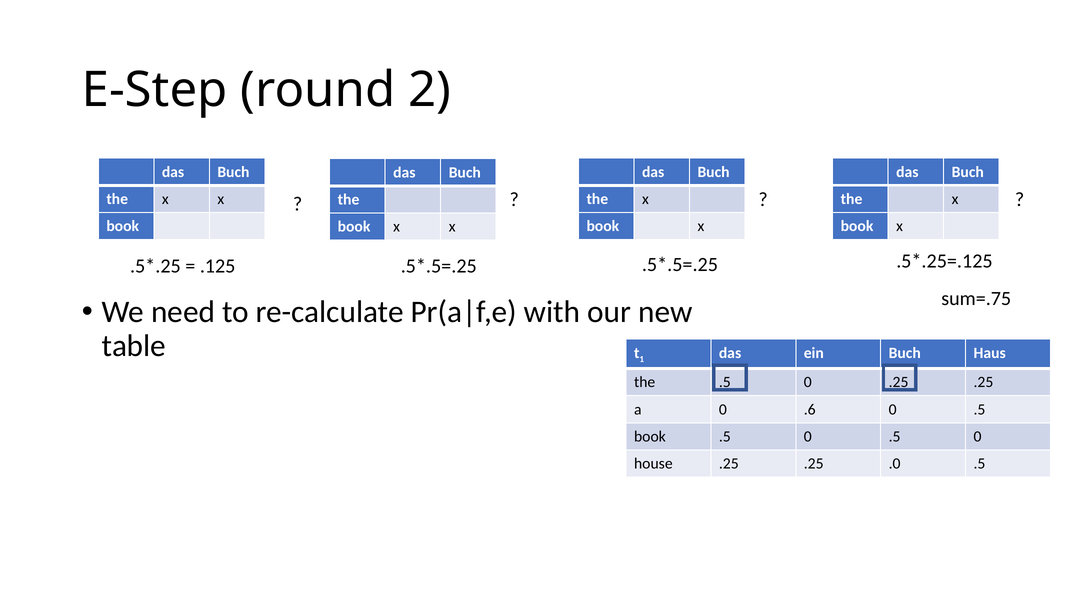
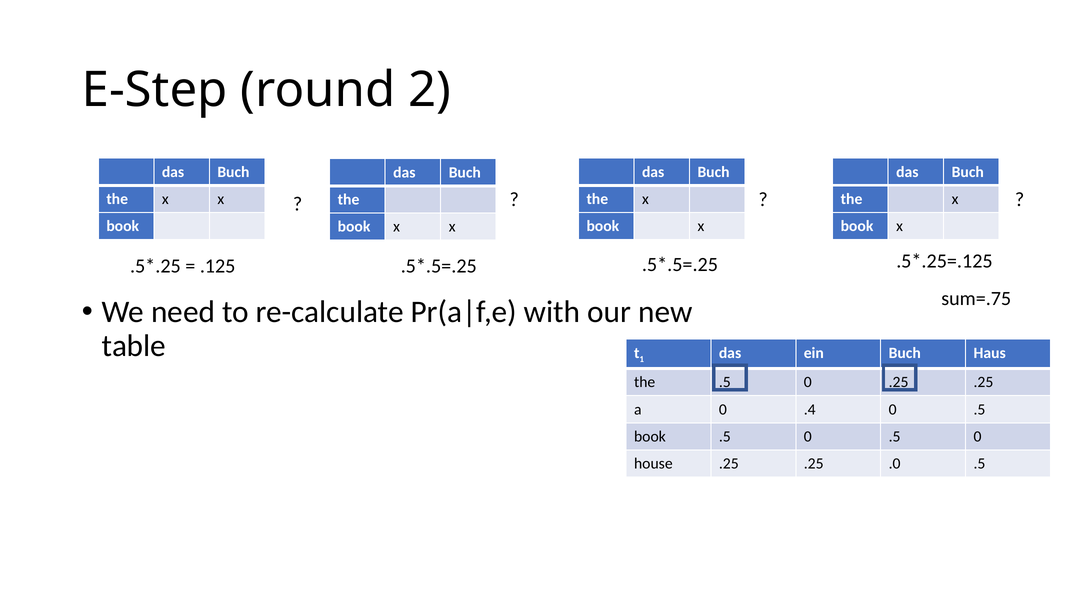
.6: .6 -> .4 (810, 409)
